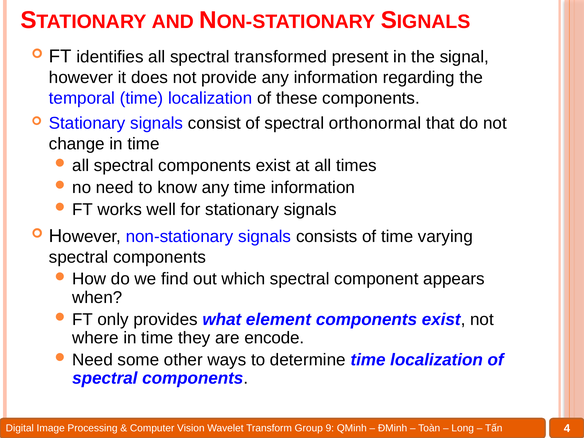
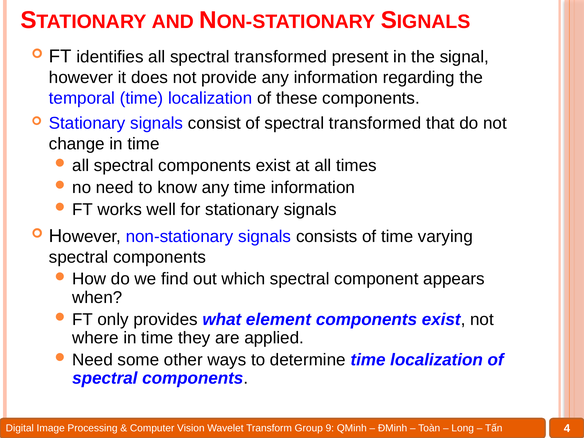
of spectral orthonormal: orthonormal -> transformed (375, 123)
encode: encode -> applied (274, 338)
